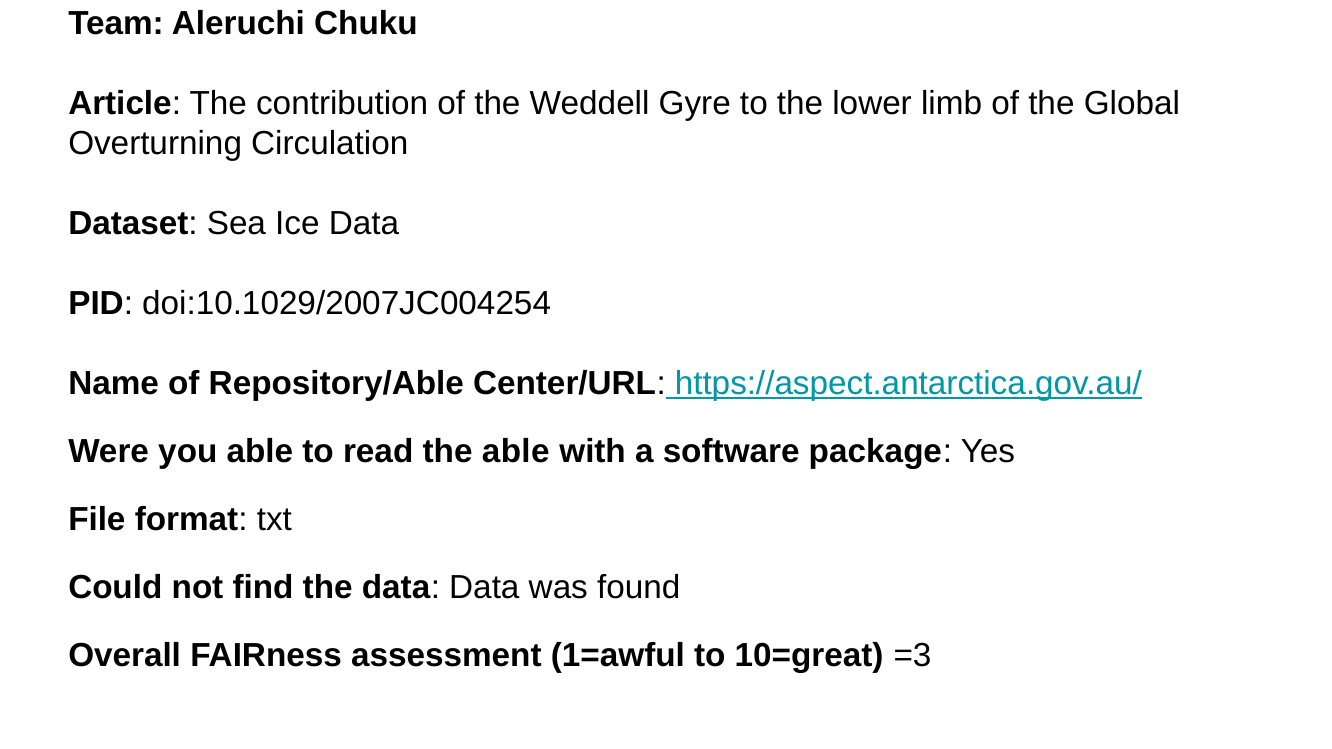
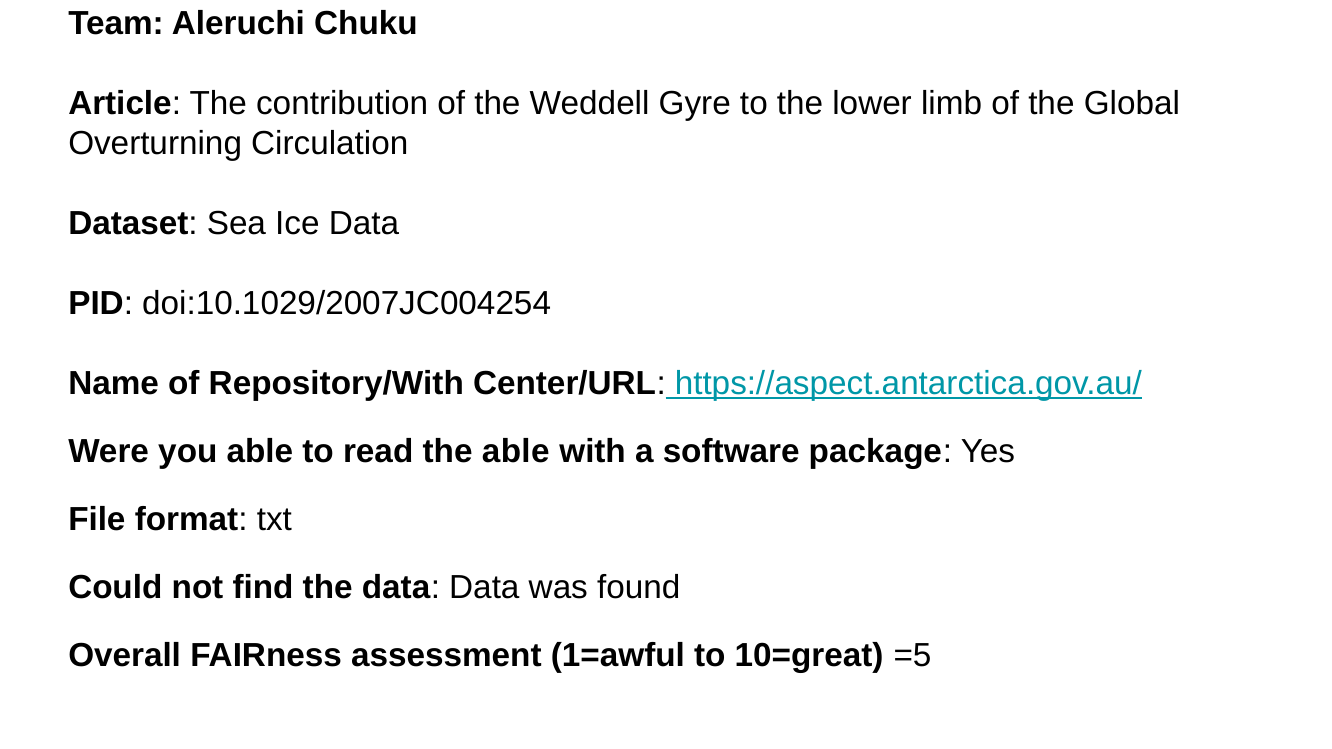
Repository/Able: Repository/Able -> Repository/With (336, 383)
=3: =3 -> =5 (913, 656)
